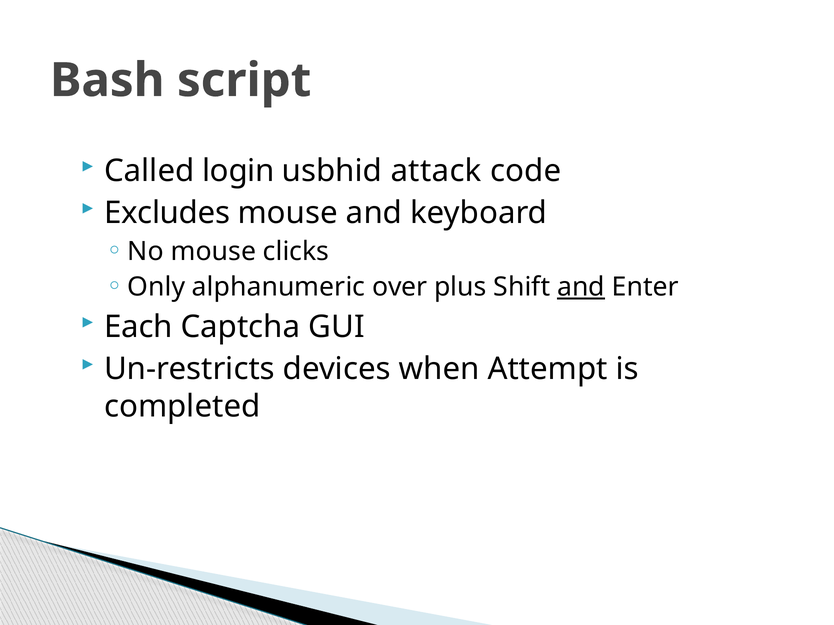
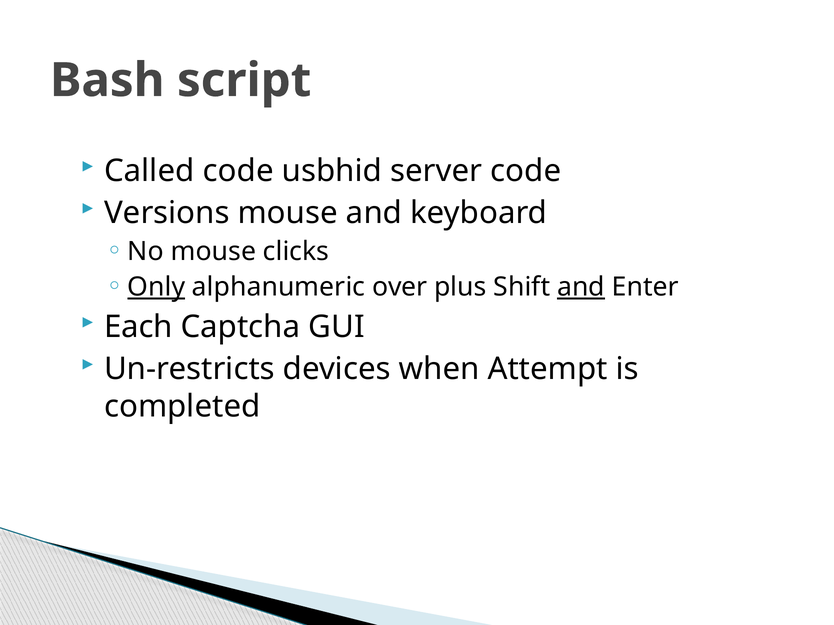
Called login: login -> code (238, 171)
attack: attack -> server (436, 171)
Excludes: Excludes -> Versions (167, 213)
Only underline: none -> present (156, 287)
